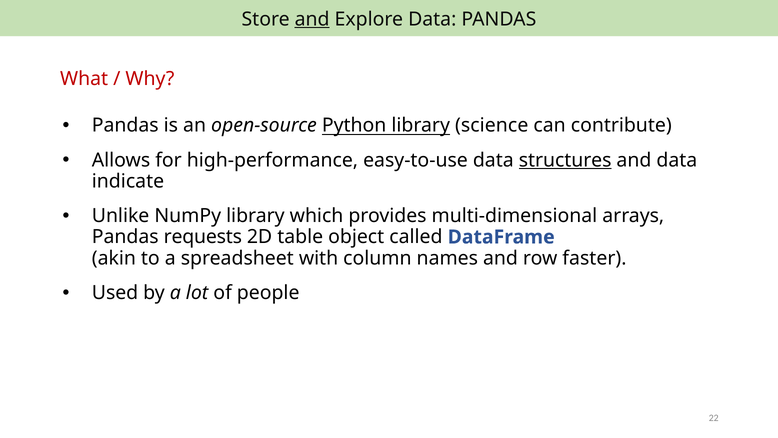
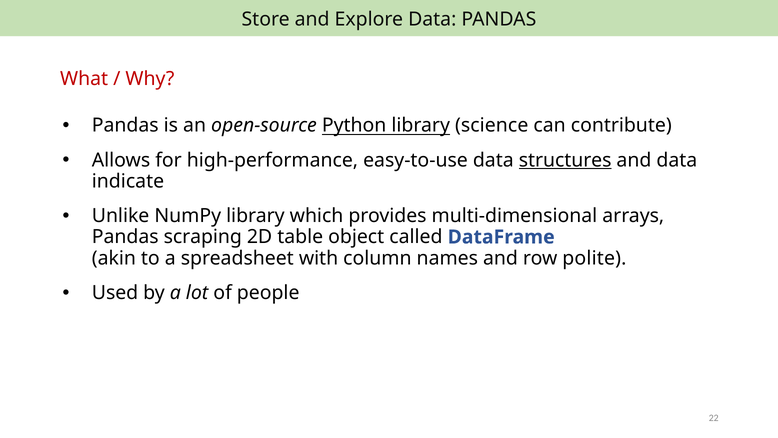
and underline: present -> none (312, 19)
requests: requests -> scraping (203, 237)
faster: faster -> polite (594, 258)
